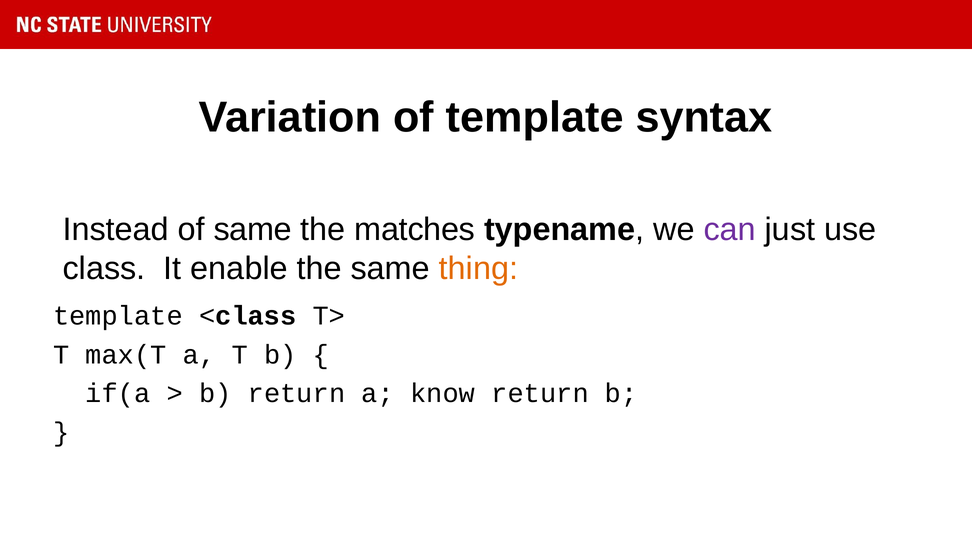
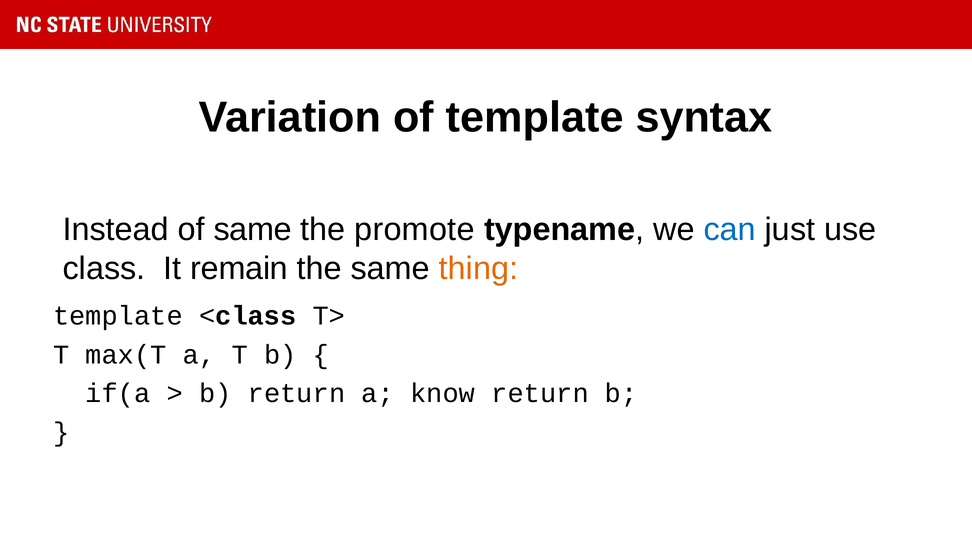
matches: matches -> promote (415, 229)
can colour: purple -> blue (730, 229)
enable: enable -> remain (239, 268)
